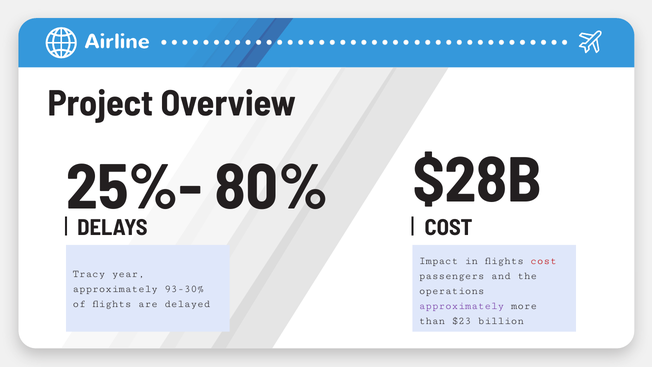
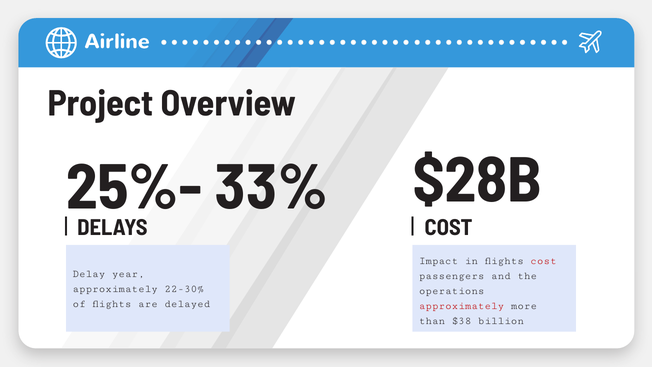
80%: 80% -> 33% (271, 188)
Tracy: Tracy -> Delay (89, 274)
93-30%: 93-30% -> 22-30% (184, 289)
approximately colour: purple -> red (462, 305)
$23: $23 -> $38 (462, 320)
